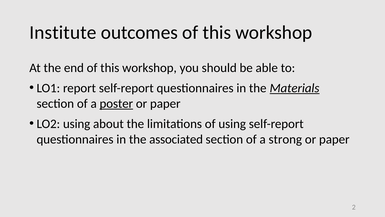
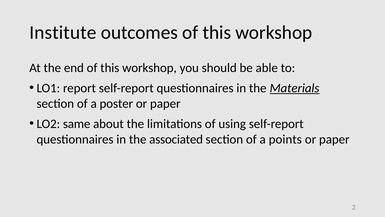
poster underline: present -> none (116, 103)
LO2 using: using -> same (77, 124)
strong: strong -> points (285, 139)
